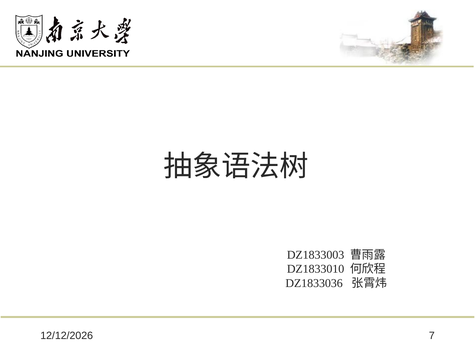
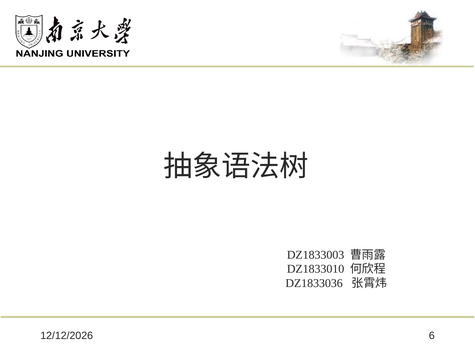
7: 7 -> 6 (432, 336)
